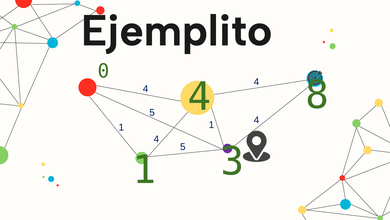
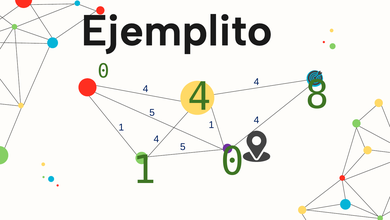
1 3: 3 -> 0 (232, 161)
